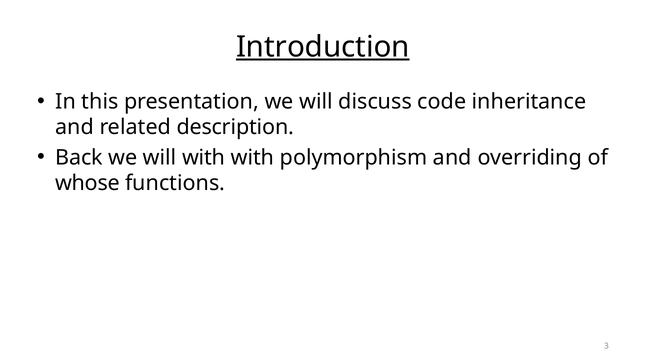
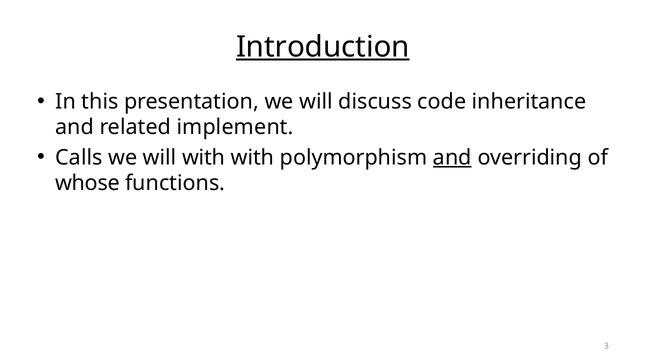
description: description -> implement (235, 127)
Back: Back -> Calls (79, 158)
and underline: none -> present (452, 158)
